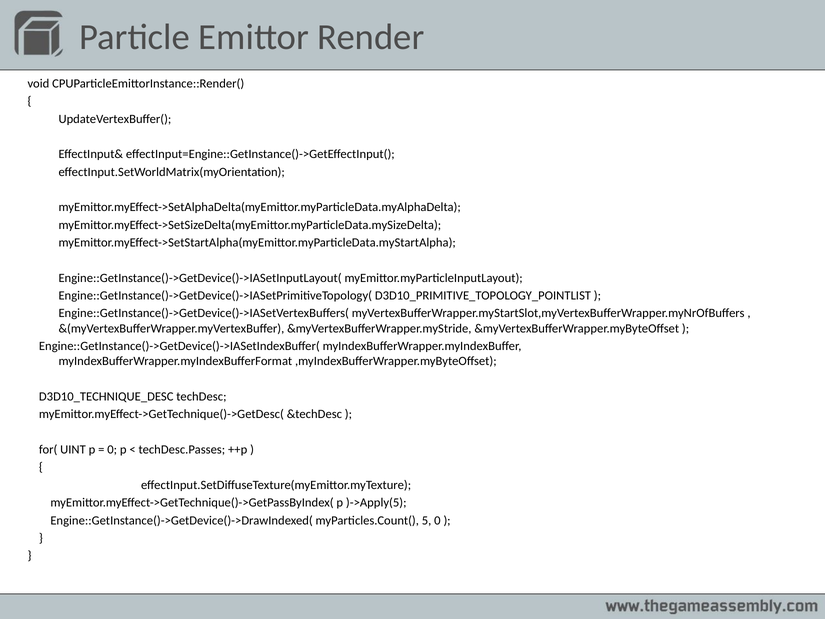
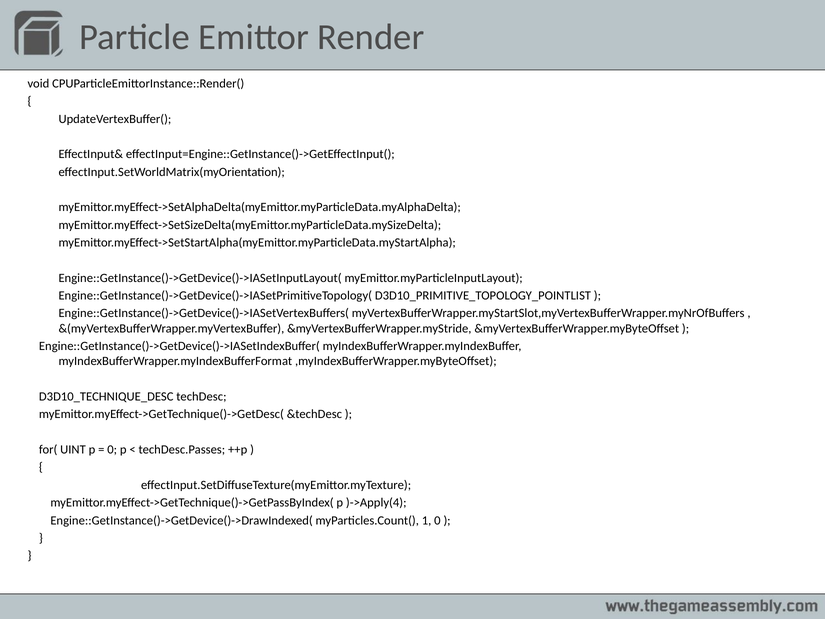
)->Apply(5: )->Apply(5 -> )->Apply(4 (376, 502)
5: 5 -> 1 (427, 520)
